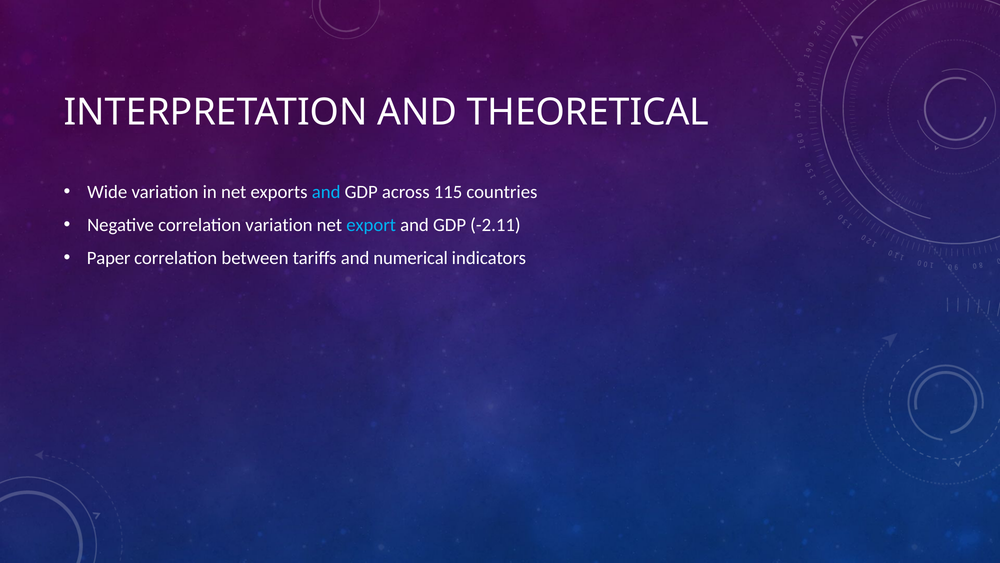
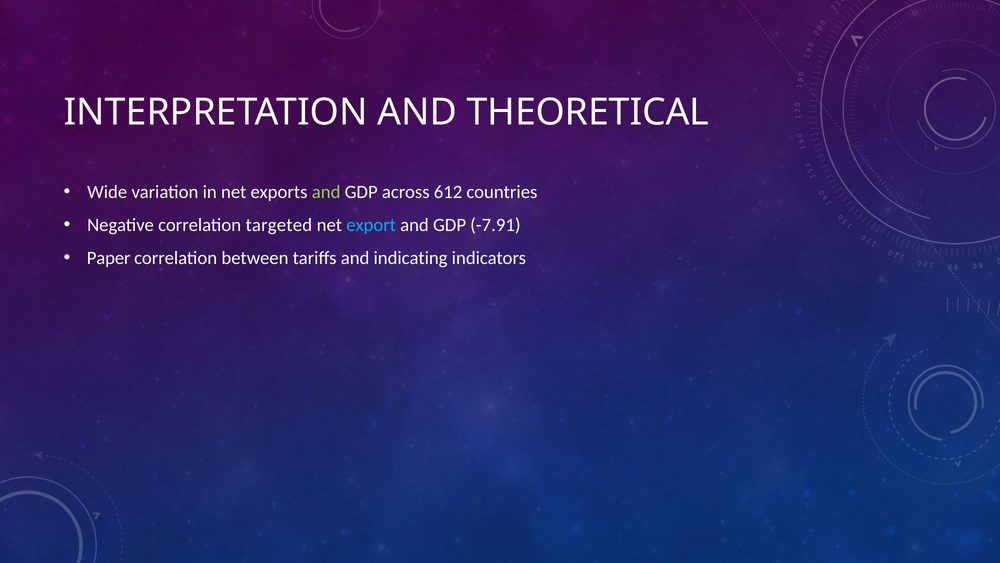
and colour: light blue -> light green (326, 192)
115: 115 -> 612 (448, 192)
correlation variation: variation -> targeted (279, 225)
-2.11: -2.11 -> -7.91 (495, 225)
numerical: numerical -> indicating (411, 258)
